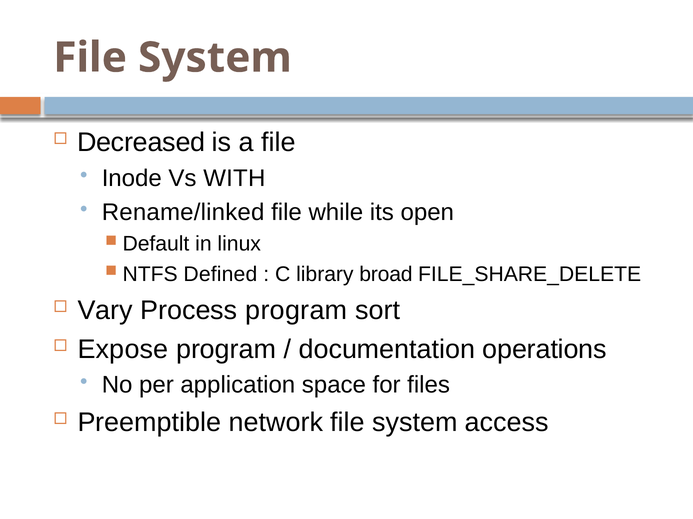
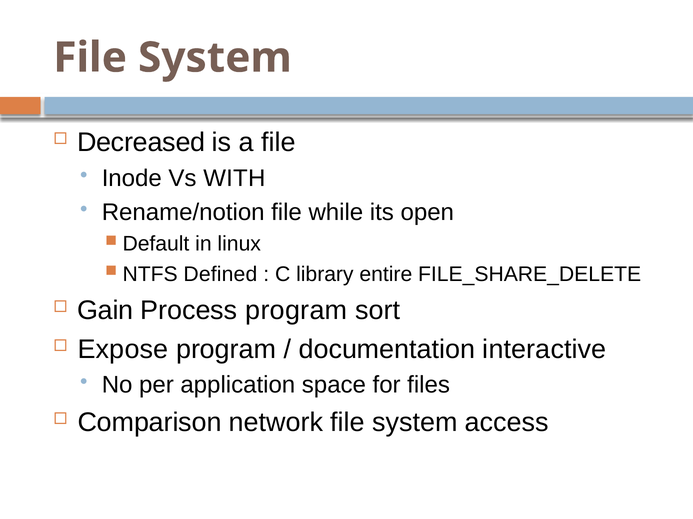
Rename/linked: Rename/linked -> Rename/notion (183, 213)
broad: broad -> entire (386, 275)
Vary: Vary -> Gain (105, 311)
operations: operations -> interactive (544, 350)
Preemptible: Preemptible -> Comparison (150, 423)
